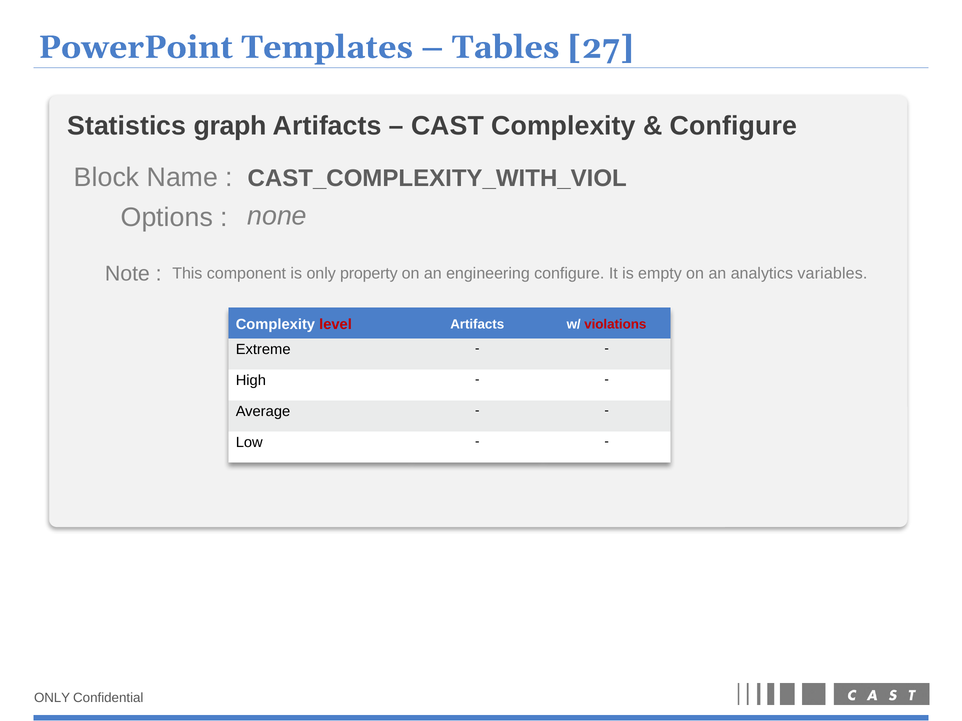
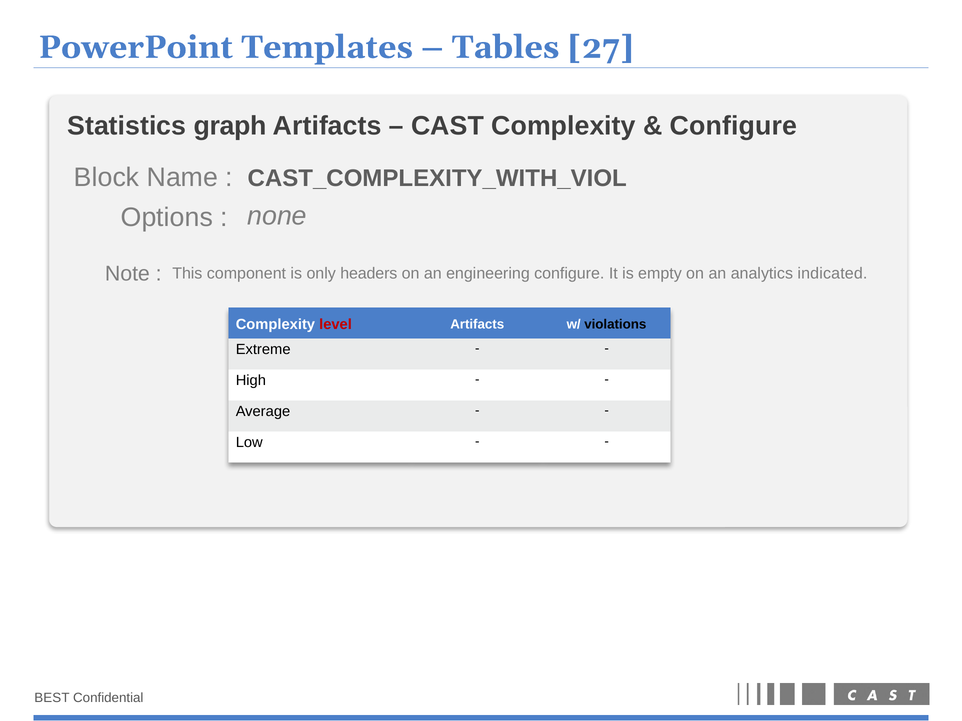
property: property -> headers (369, 274)
variables: variables -> indicated (832, 274)
violations colour: red -> black (615, 325)
ONLY: ONLY -> BEST (52, 698)
